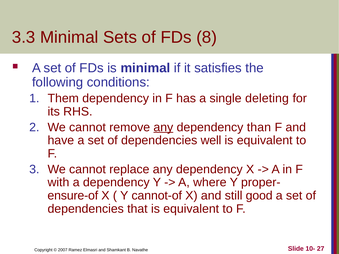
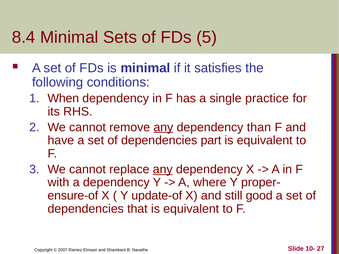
3.3: 3.3 -> 8.4 (24, 37)
8: 8 -> 5 (207, 37)
Them: Them -> When (63, 98)
deleting: deleting -> practice (267, 98)
well: well -> part (211, 141)
any underline: none -> present (163, 169)
cannot-of: cannot-of -> update-of (157, 196)
